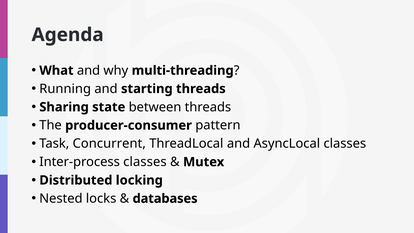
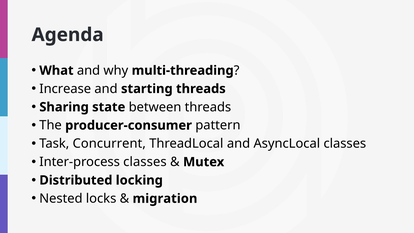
Running: Running -> Increase (65, 89)
databases: databases -> migration (165, 198)
